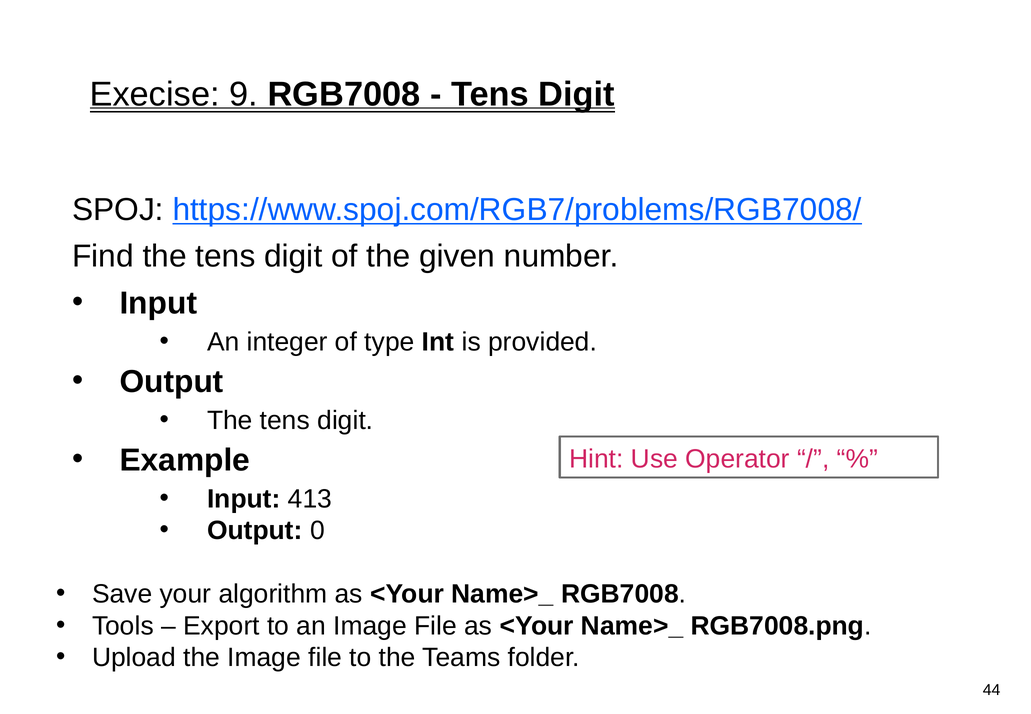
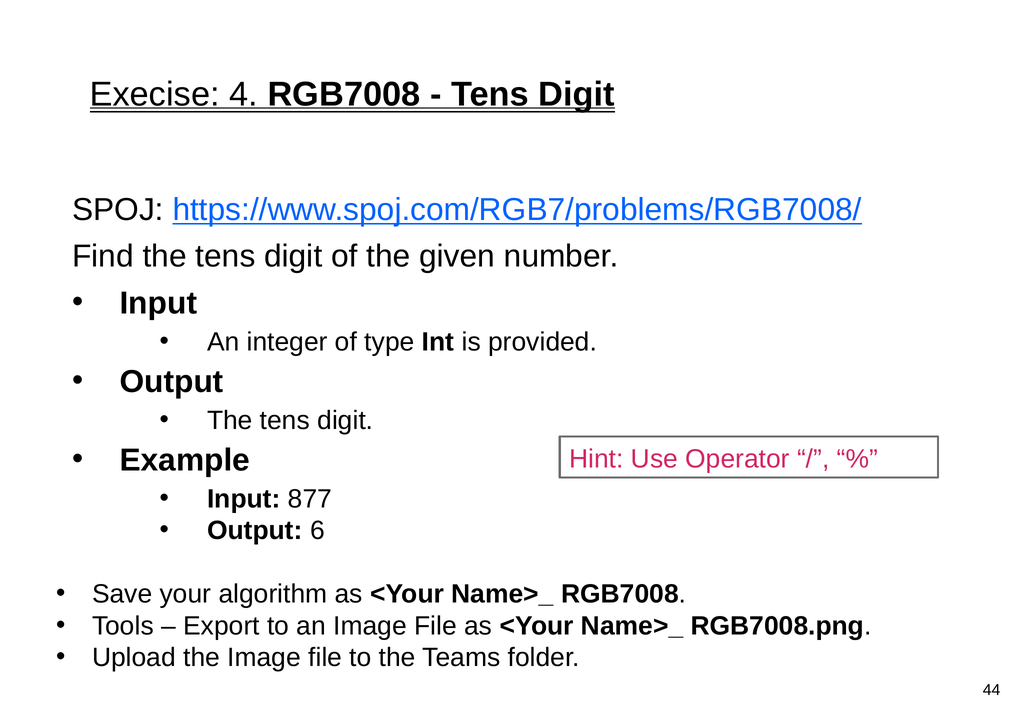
9: 9 -> 4 (244, 94)
413: 413 -> 877 (310, 499)
0: 0 -> 6 (317, 531)
